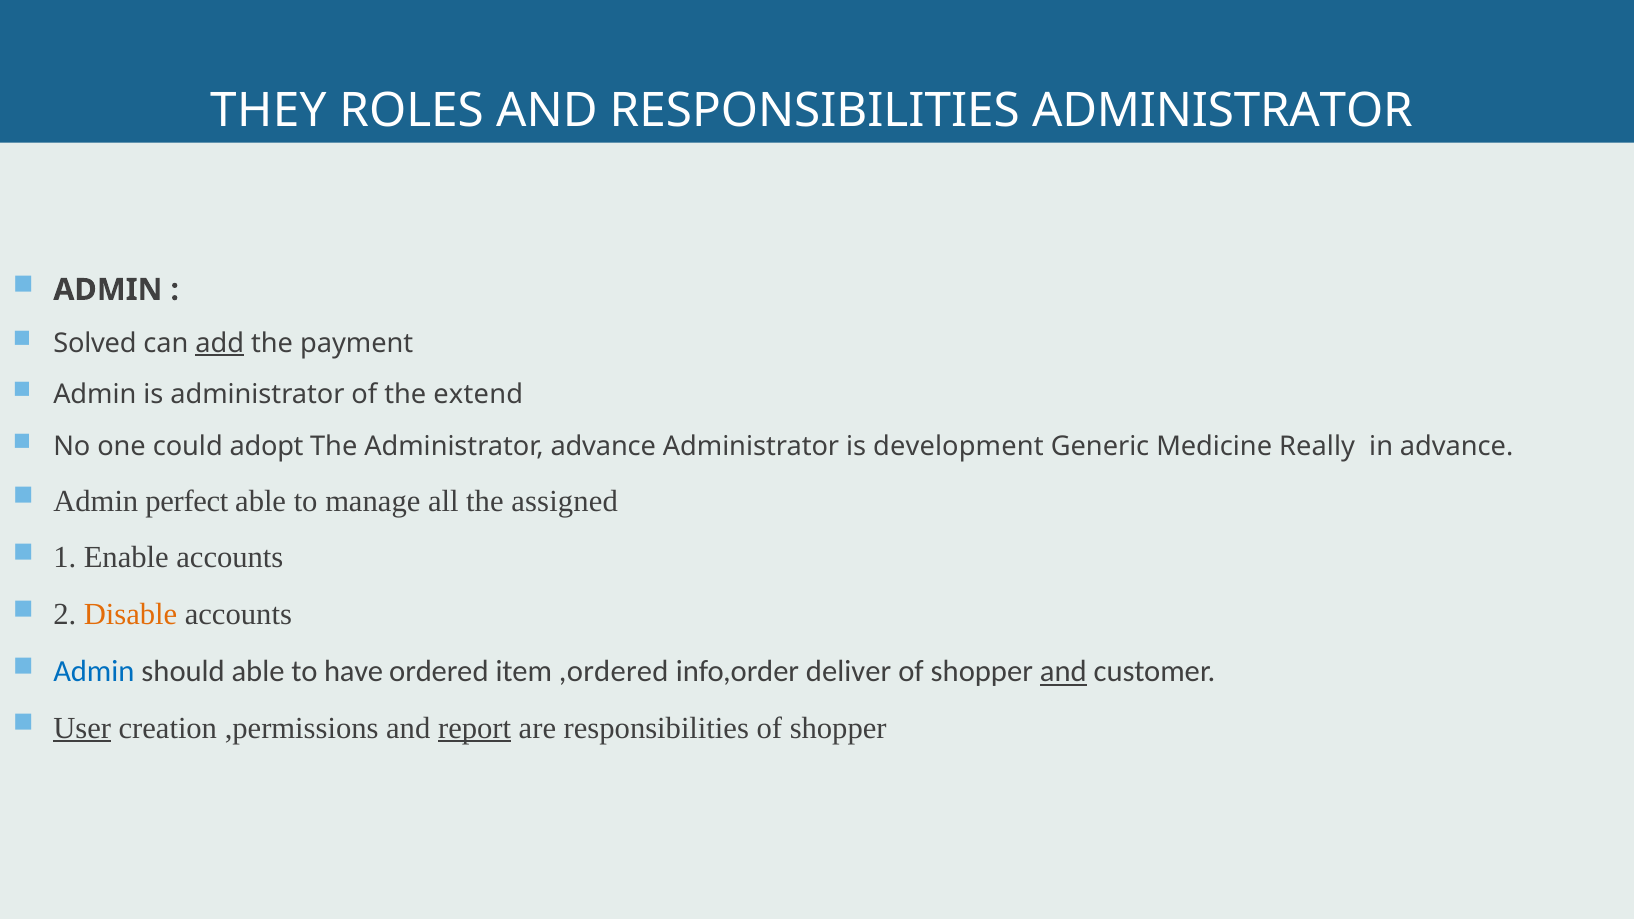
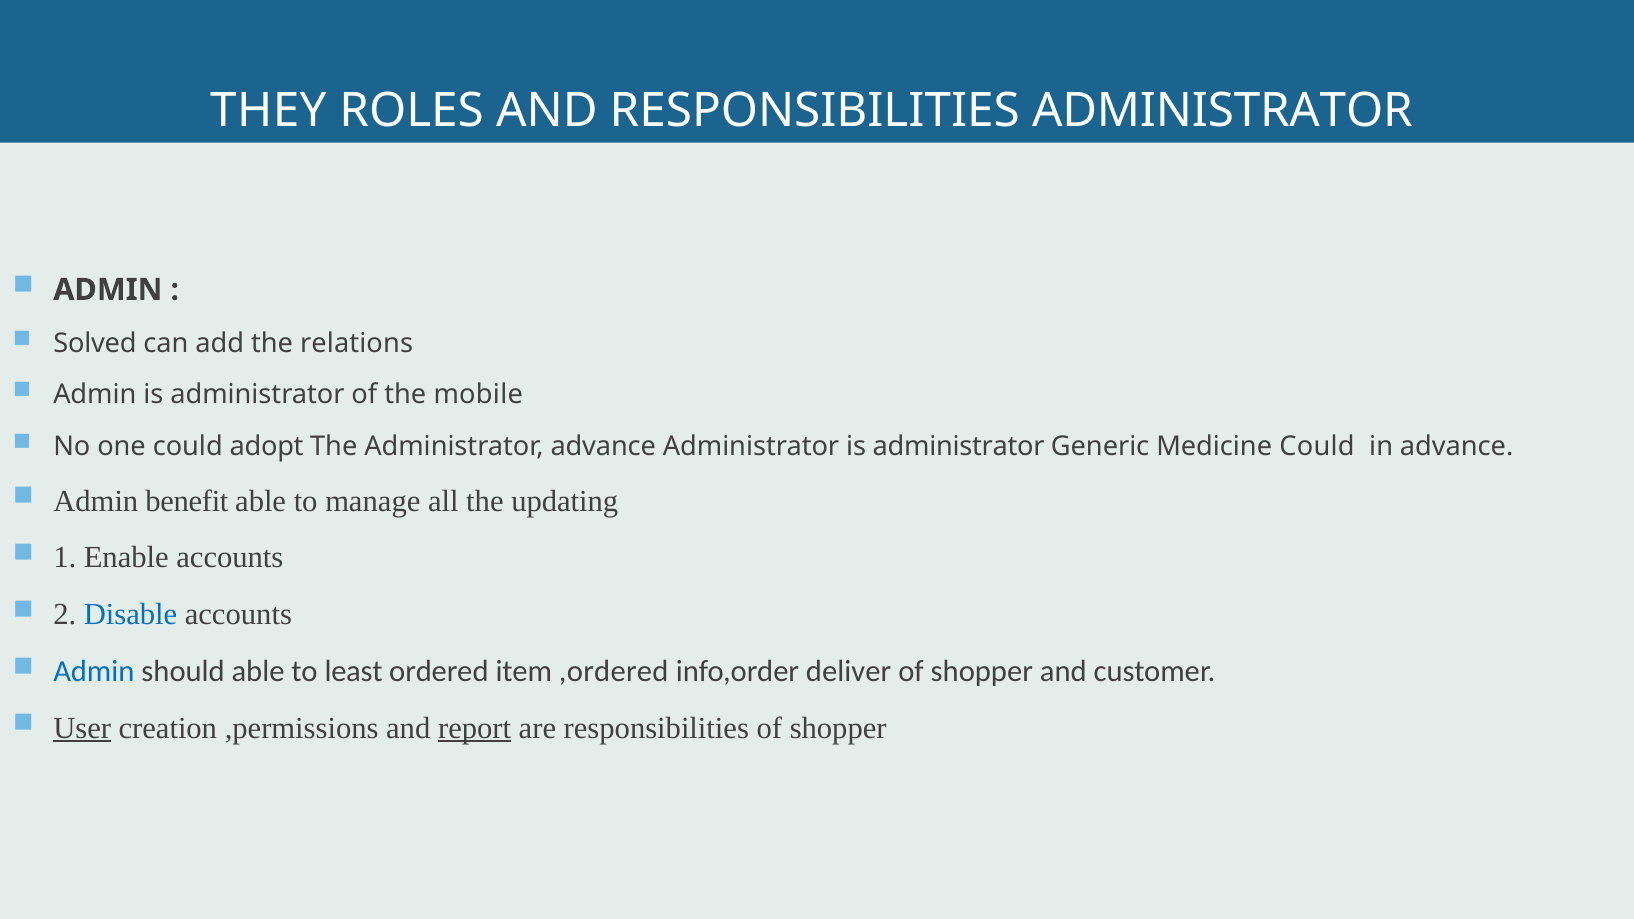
add underline: present -> none (220, 343)
payment: payment -> relations (357, 343)
extend: extend -> mobile (478, 395)
Administrator is development: development -> administrator (959, 446)
Medicine Really: Really -> Could (1317, 446)
perfect: perfect -> benefit (187, 501)
assigned: assigned -> updating (565, 501)
Disable colour: orange -> blue (131, 615)
have: have -> least (354, 672)
and underline: present -> none (1063, 672)
